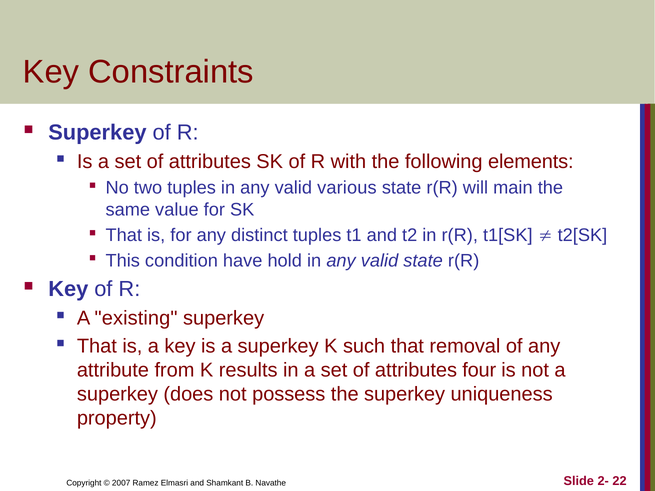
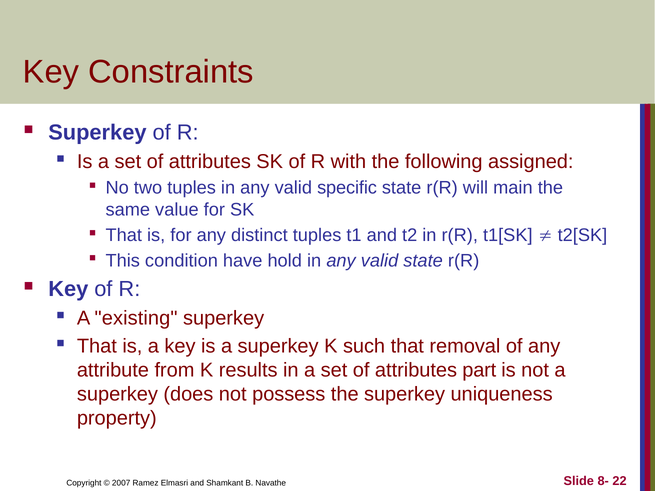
elements: elements -> assigned (531, 162)
various: various -> specific (347, 188)
four: four -> part (479, 370)
2-: 2- -> 8- (603, 481)
